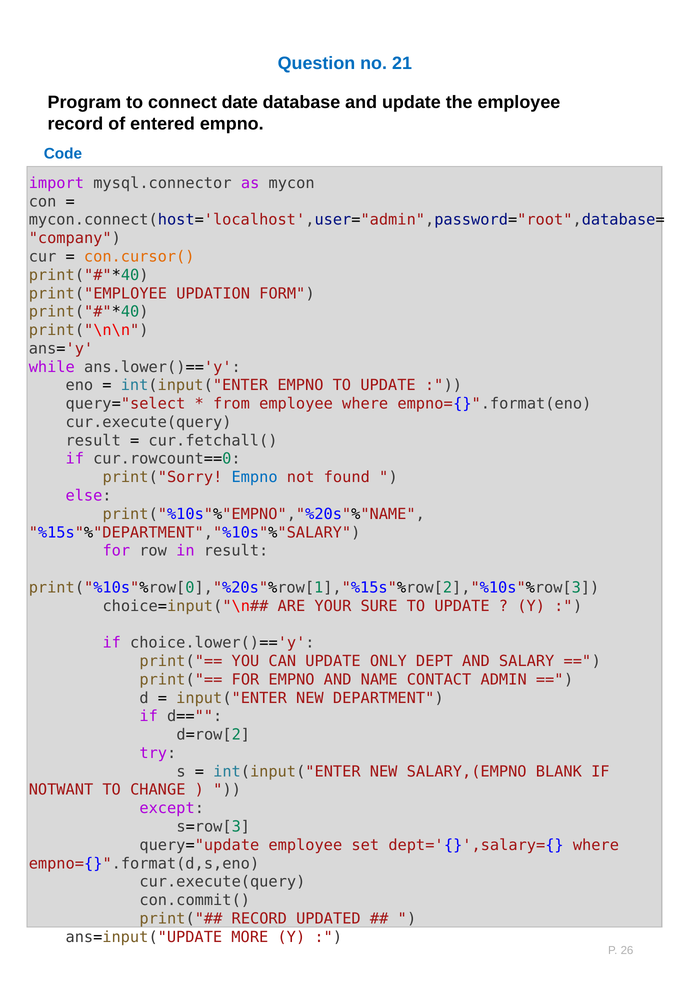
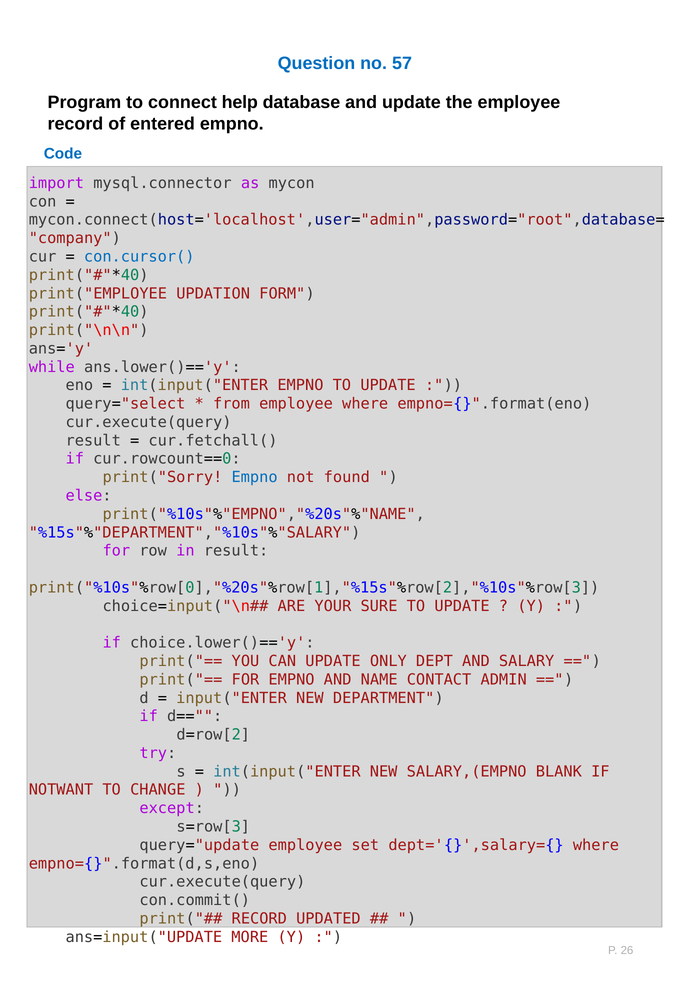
21: 21 -> 57 (402, 63)
date: date -> help (240, 103)
con.cursor( colour: orange -> blue (139, 257)
